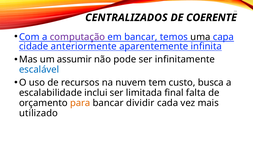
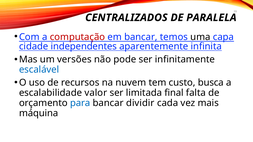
COERENTE: COERENTE -> PARALELA (211, 18)
computação colour: purple -> red (77, 37)
anteriormente: anteriormente -> independentes (84, 46)
assumir: assumir -> versões (74, 60)
inclui: inclui -> valor (96, 93)
para colour: orange -> blue (80, 103)
utilizado: utilizado -> máquina (39, 113)
